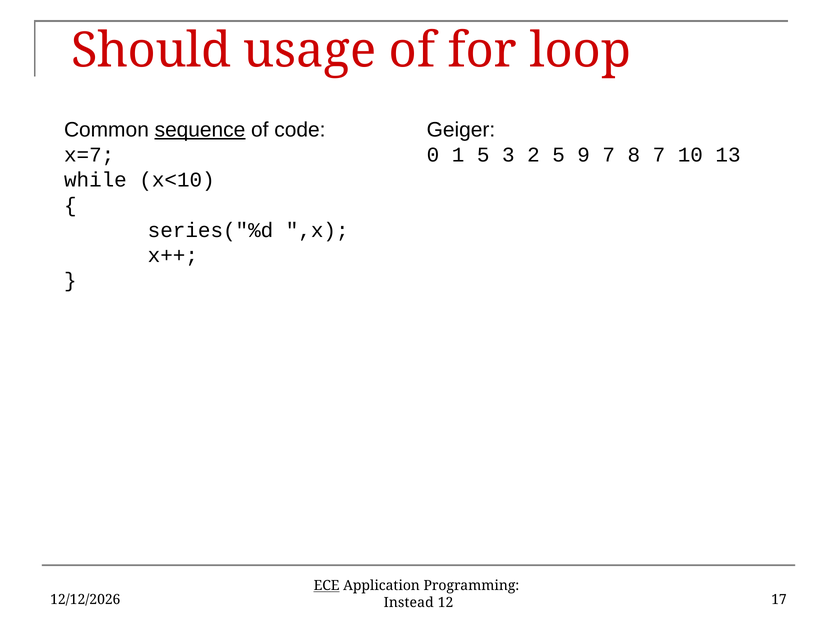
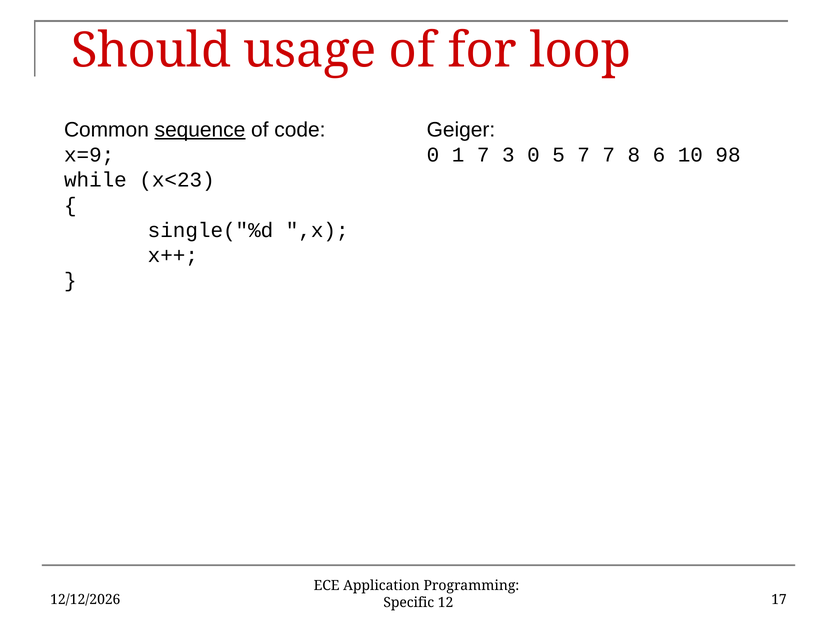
x=7: x=7 -> x=9 (89, 155)
1 5: 5 -> 7 (483, 155)
3 2: 2 -> 0 (533, 155)
5 9: 9 -> 7 (584, 155)
8 7: 7 -> 6 (659, 155)
13: 13 -> 98 (728, 155)
x<10: x<10 -> x<23 (177, 180)
series("%d: series("%d -> single("%d (211, 230)
ECE underline: present -> none (327, 585)
Instead: Instead -> Specific (409, 602)
